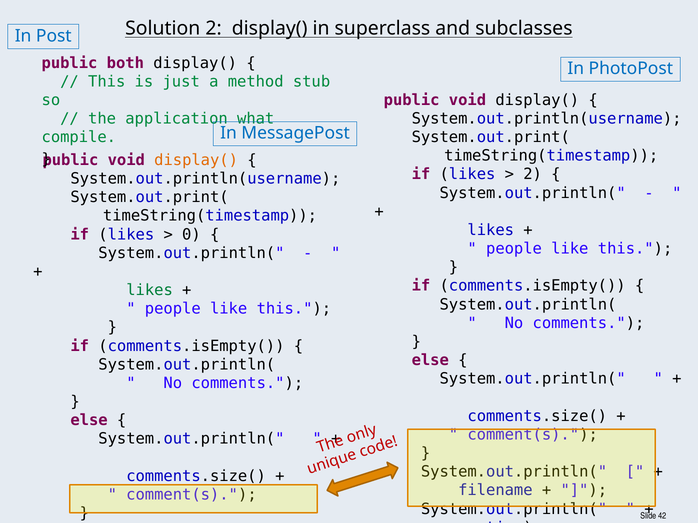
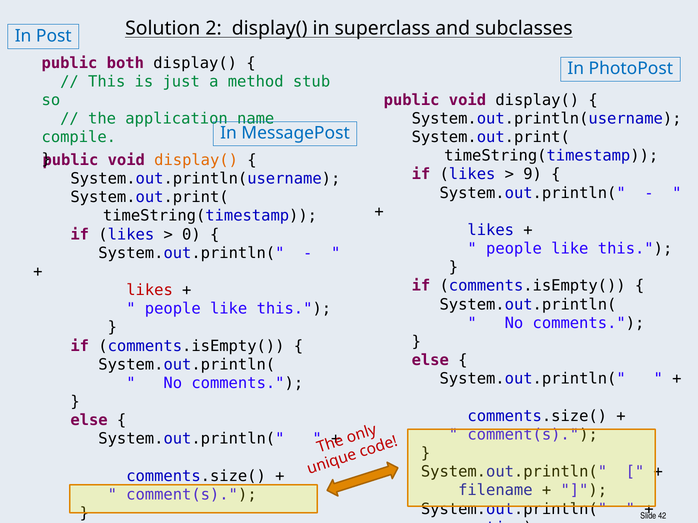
what: what -> name (256, 119)
2: 2 -> 9 (533, 175)
likes colour: green -> red (150, 290)
